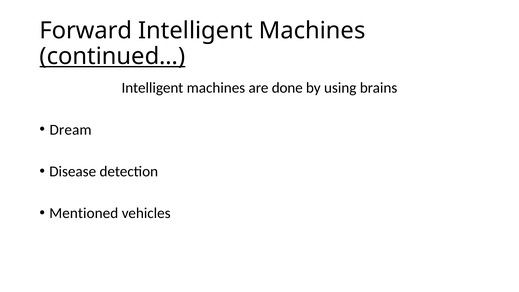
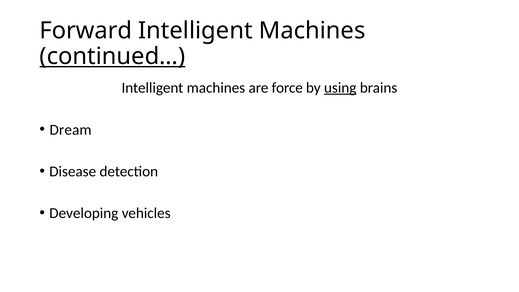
done: done -> force (287, 88)
using underline: none -> present (340, 88)
Mentioned: Mentioned -> Developing (84, 213)
